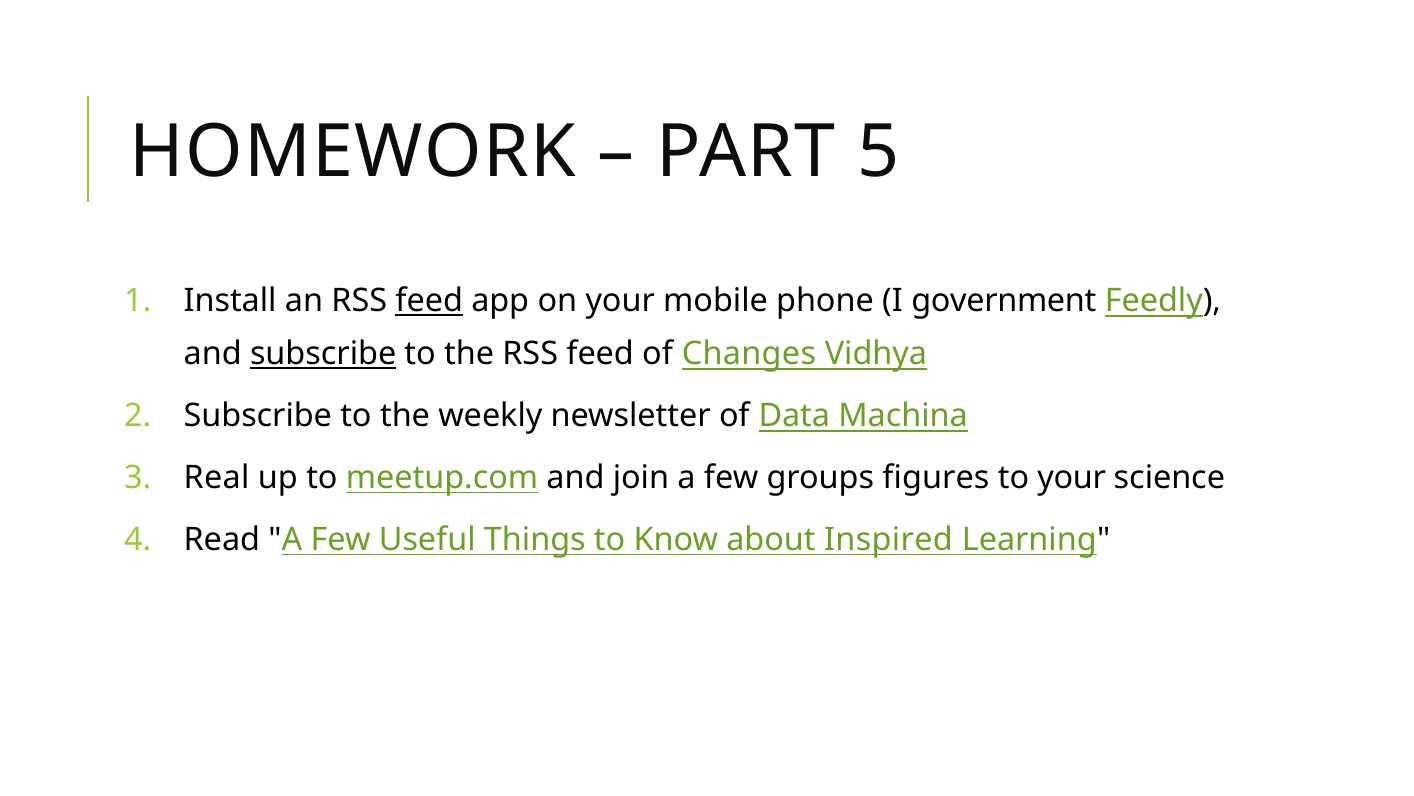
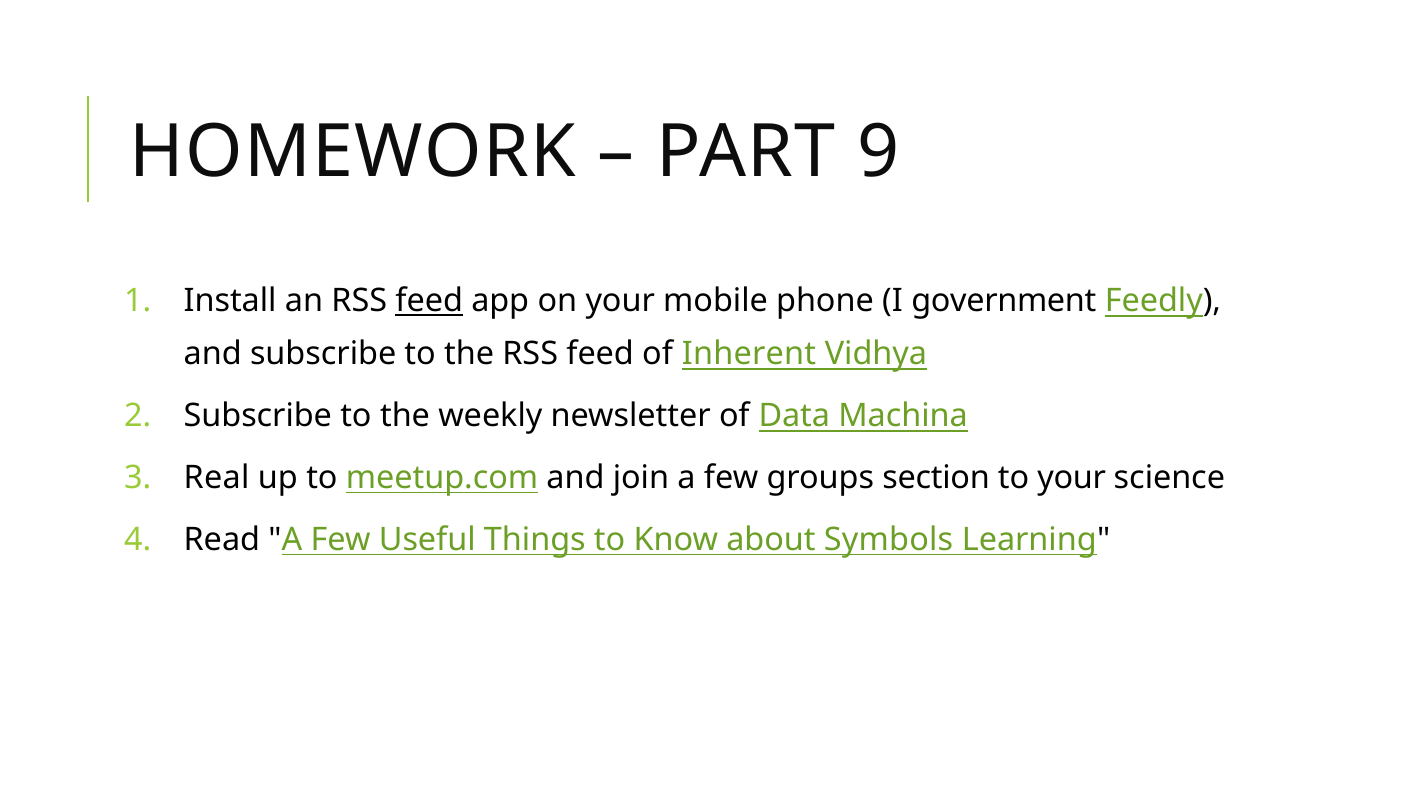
5: 5 -> 9 (879, 152)
subscribe underline: present -> none (323, 354)
Changes: Changes -> Inherent (749, 354)
figures: figures -> section (936, 478)
Inspired: Inspired -> Symbols (889, 539)
